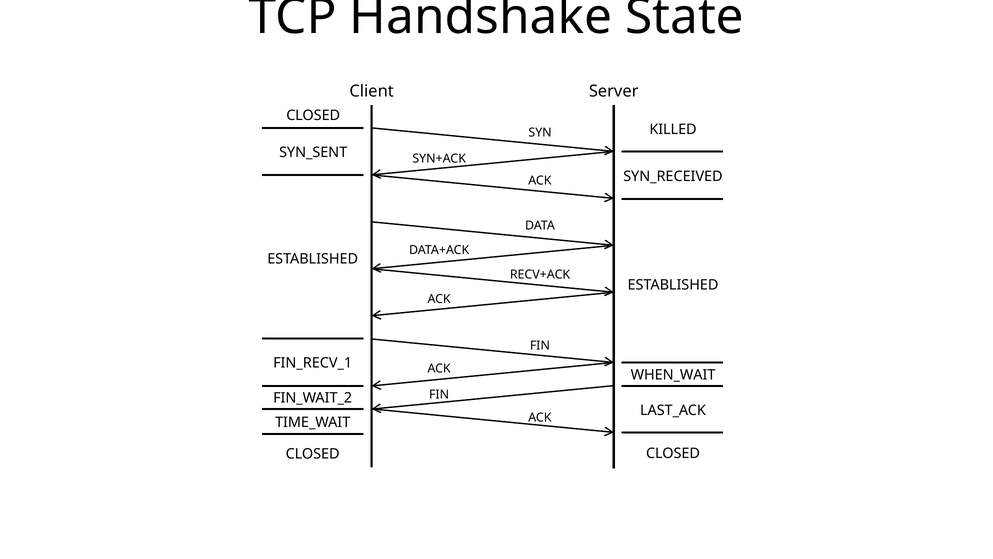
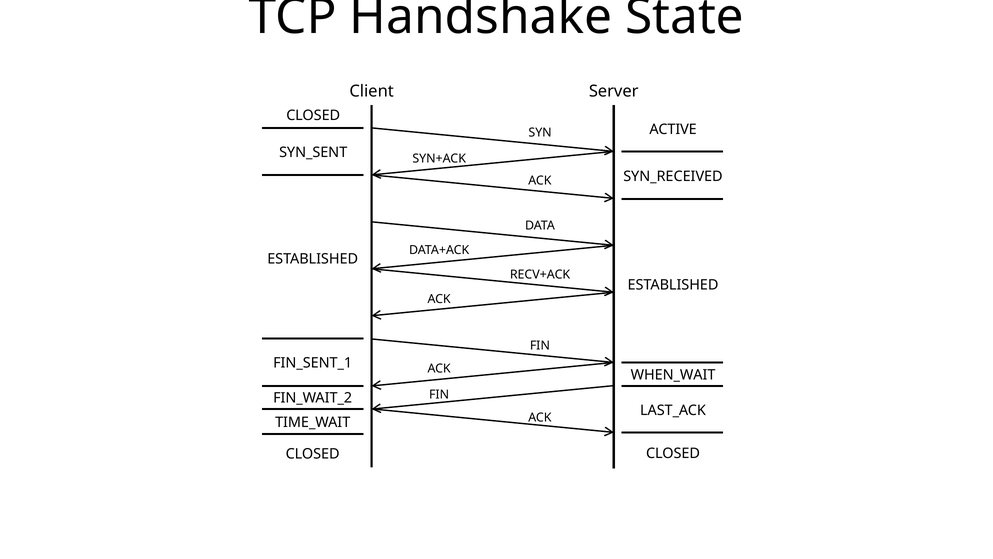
KILLED: KILLED -> ACTIVE (673, 129)
FIN_RECV_1: FIN_RECV_1 -> FIN_SENT_1 (313, 363)
